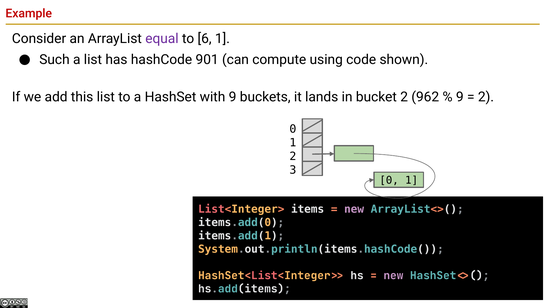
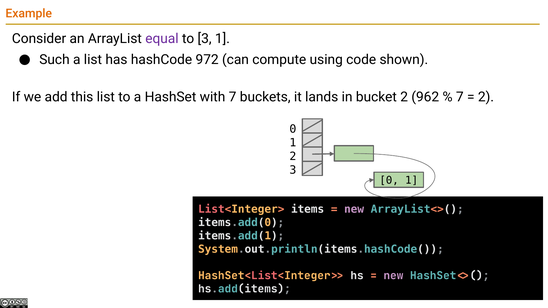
Example colour: red -> orange (29, 14)
to 6: 6 -> 3 (205, 39)
901: 901 -> 972 (207, 60)
with 9: 9 -> 7 (233, 97)
9: 9 -> 7 (460, 97)
